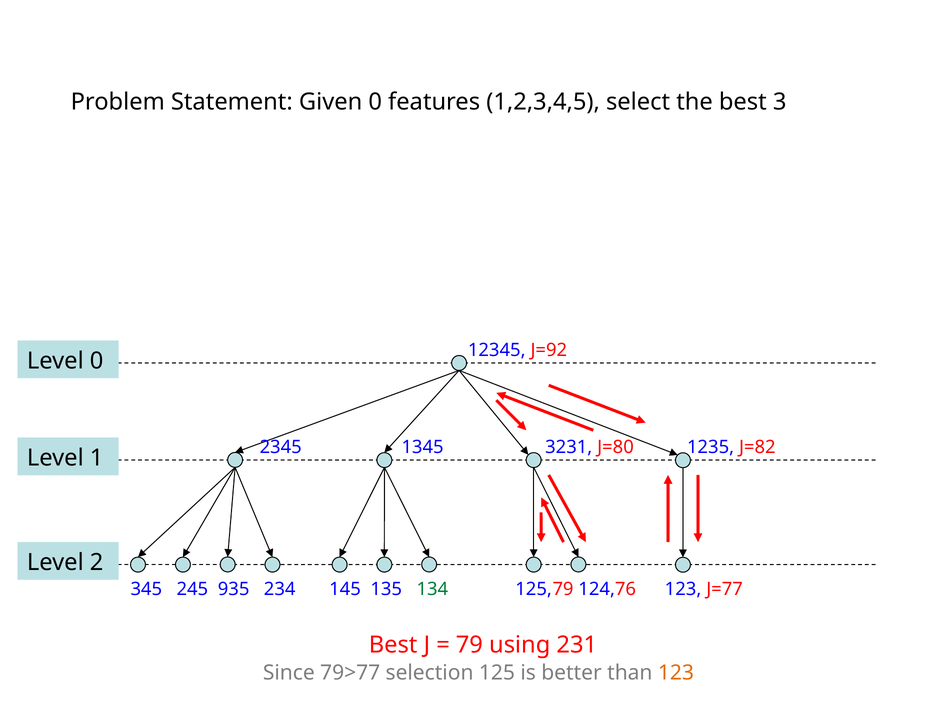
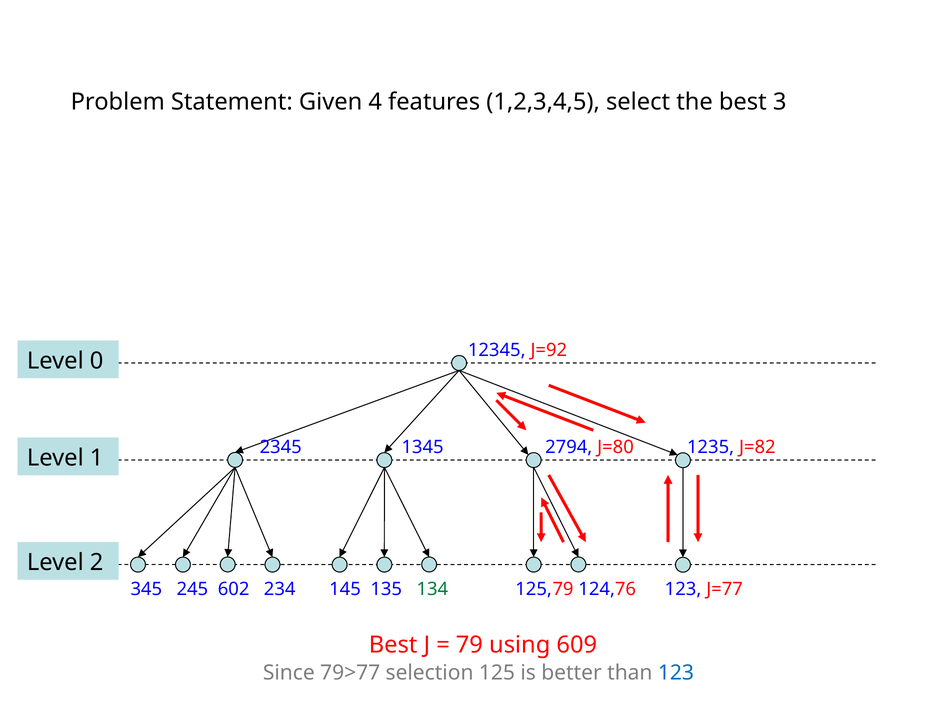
Given 0: 0 -> 4 (375, 102)
3231: 3231 -> 2794 (569, 447)
935: 935 -> 602 (234, 589)
231: 231 -> 609 (577, 645)
123 colour: orange -> blue (676, 673)
